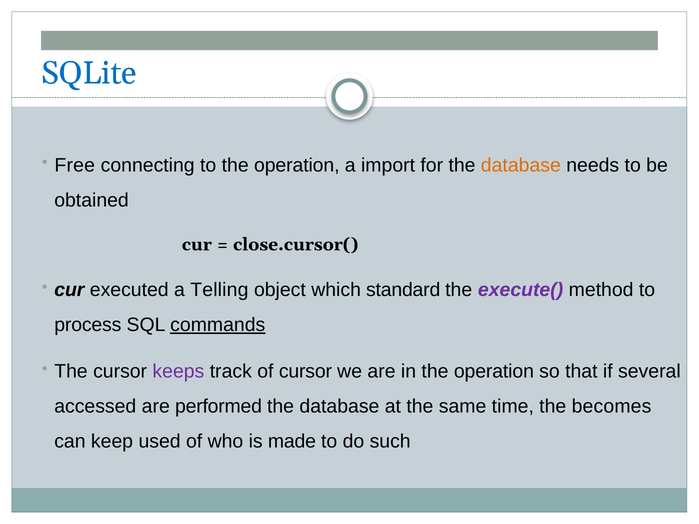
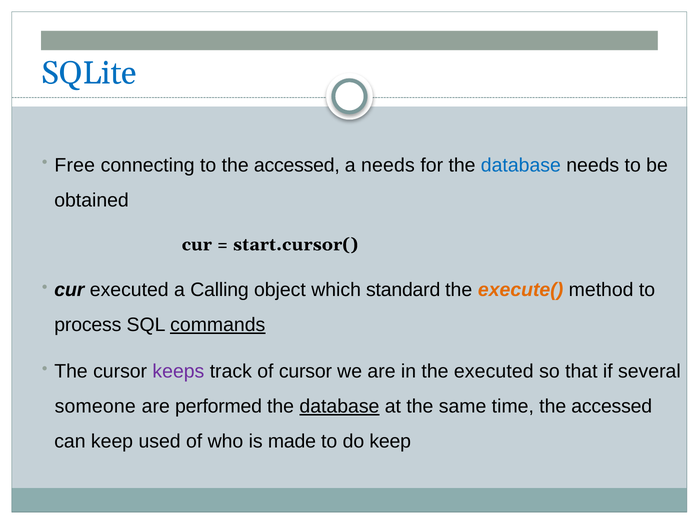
to the operation: operation -> accessed (297, 166)
a import: import -> needs (388, 166)
database colour: orange -> blue (521, 166)
close.cursor(: close.cursor( -> start.cursor( (296, 245)
Telling: Telling -> Calling (220, 290)
execute( colour: purple -> orange (521, 290)
in the operation: operation -> executed (494, 372)
accessed: accessed -> someone (95, 407)
database underline: none -> present (339, 407)
time the becomes: becomes -> accessed (612, 407)
do such: such -> keep (390, 442)
